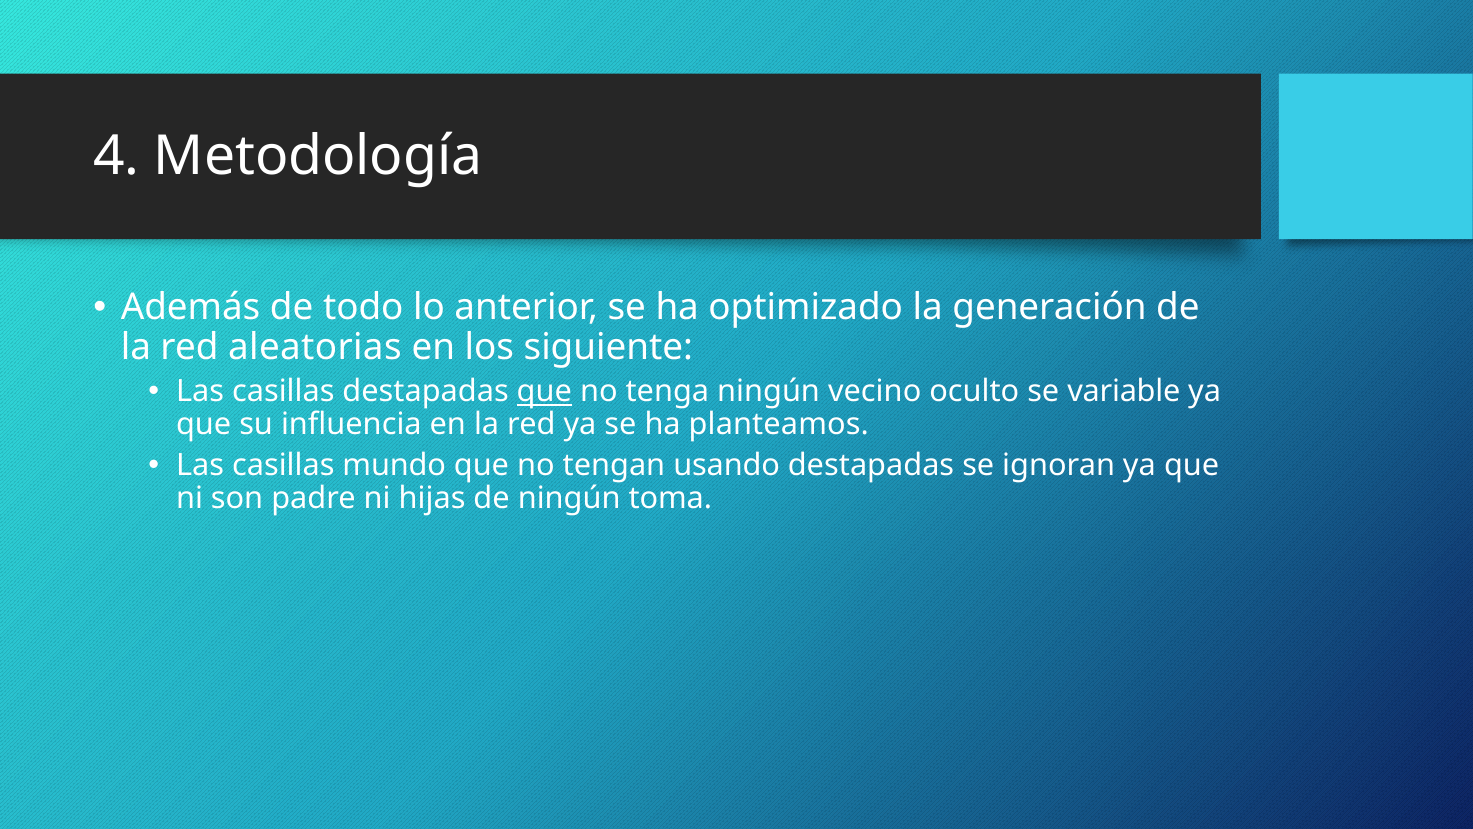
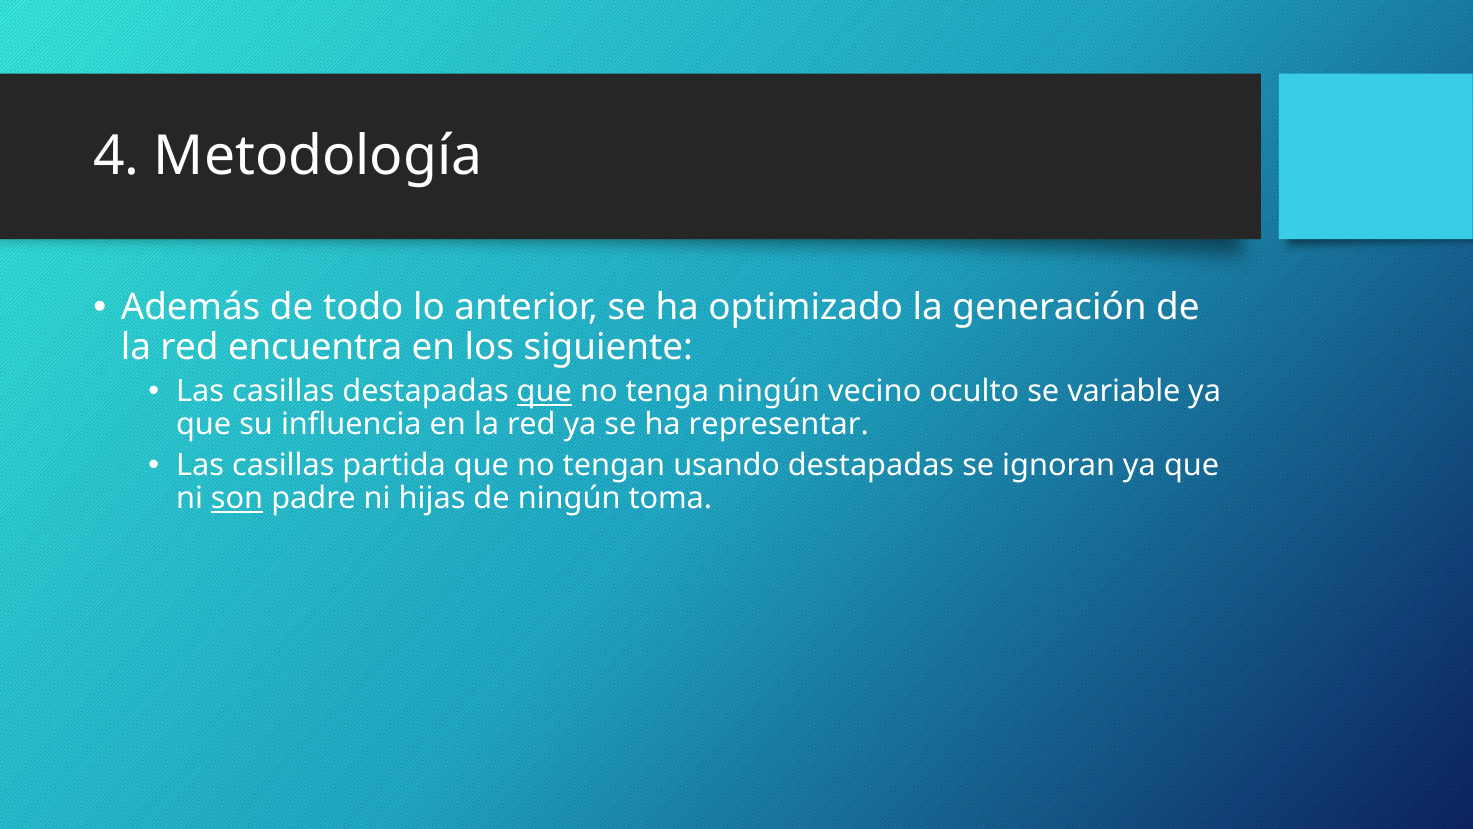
aleatorias: aleatorias -> encuentra (315, 347)
planteamos: planteamos -> representar (779, 425)
mundo: mundo -> partida (394, 465)
son underline: none -> present (237, 498)
